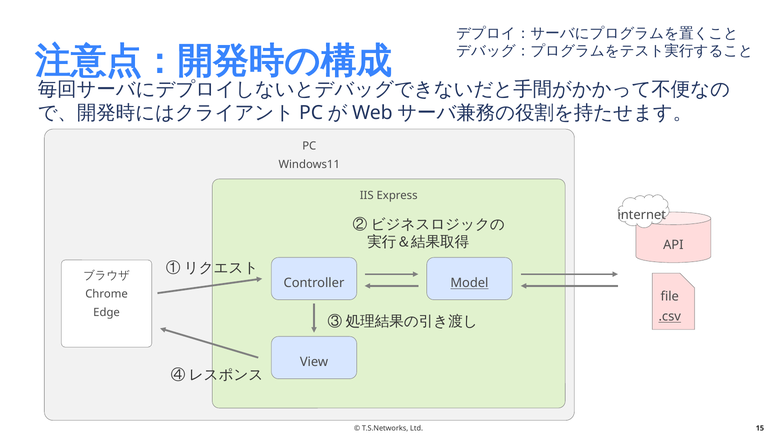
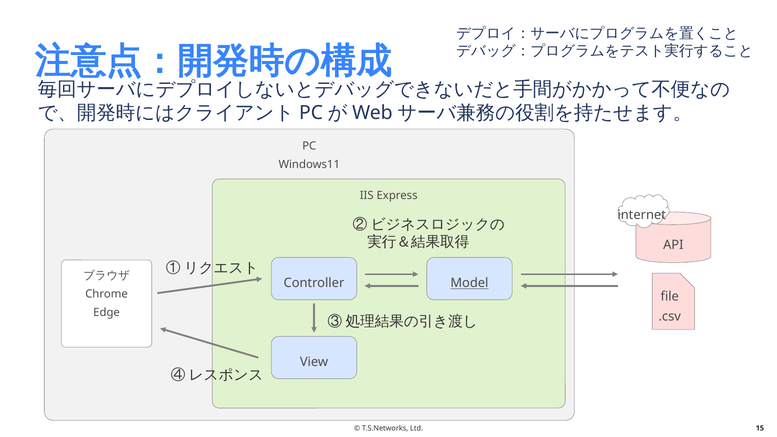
.csv underline: present -> none (670, 317)
